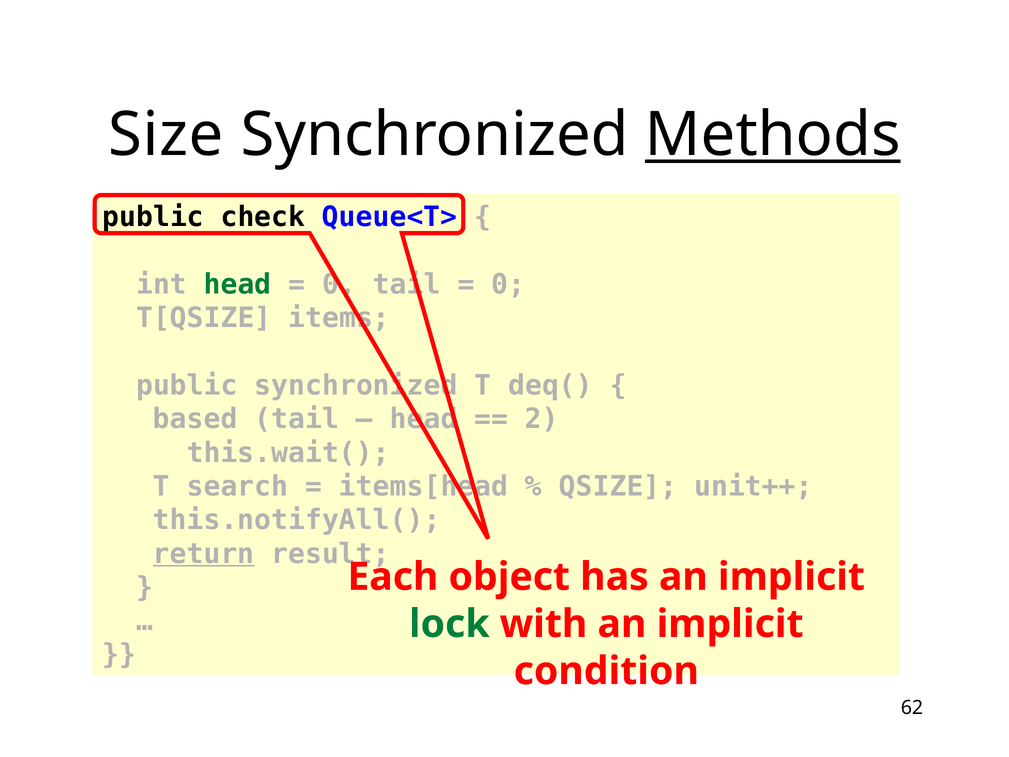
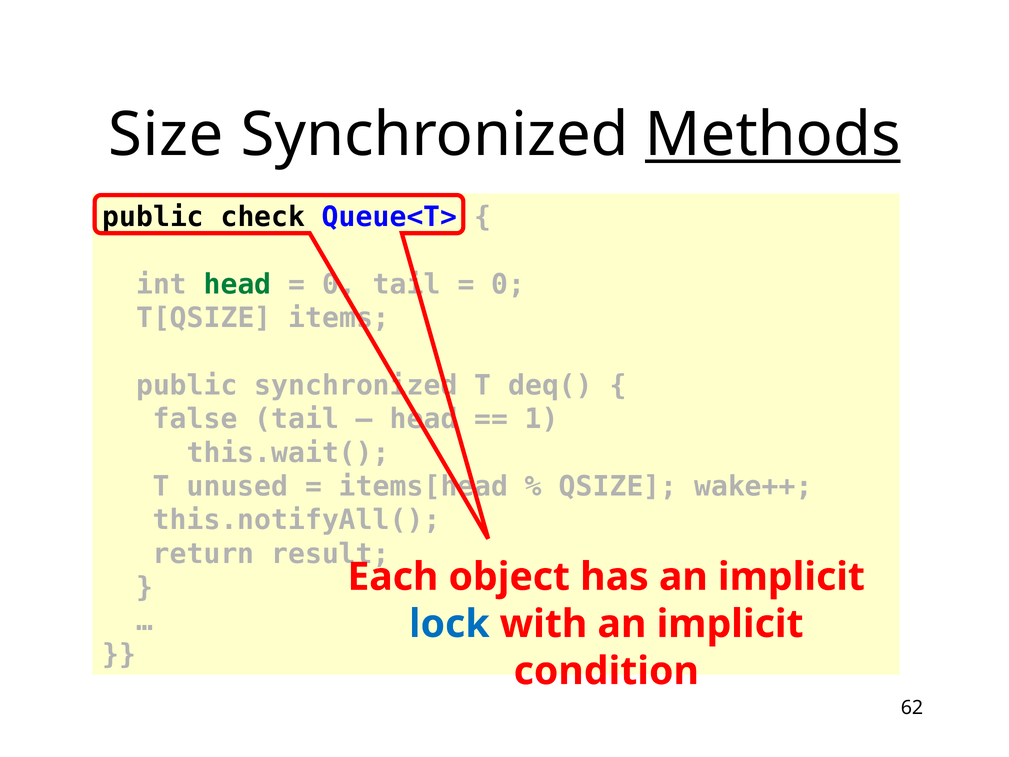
based: based -> false (195, 419)
2: 2 -> 1 (542, 419)
search: search -> unused (237, 486)
unit++: unit++ -> wake++ (753, 486)
return underline: present -> none (204, 554)
lock colour: green -> blue (449, 624)
